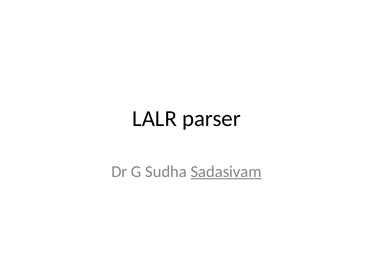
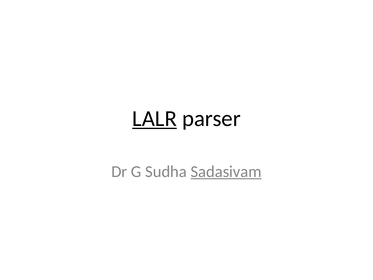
LALR underline: none -> present (155, 118)
